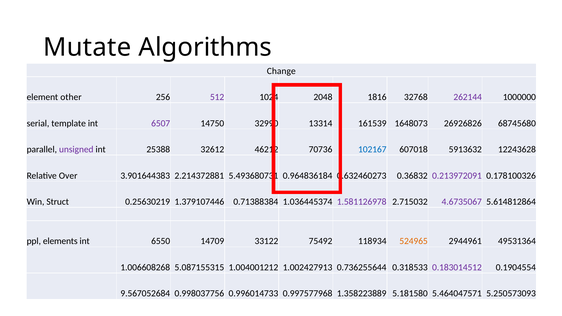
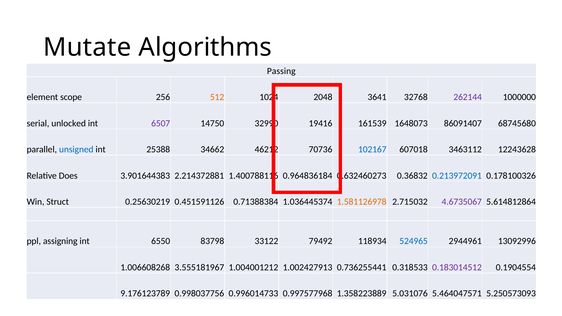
Change: Change -> Passing (281, 71)
other: other -> scope (71, 97)
512 colour: purple -> orange (217, 97)
1816: 1816 -> 3641 (377, 97)
template: template -> unlocked (69, 123)
13314: 13314 -> 19416 (321, 123)
26926826: 26926826 -> 86091407 (463, 123)
unsigned colour: purple -> blue (76, 150)
32612: 32612 -> 34662 (212, 150)
5913632: 5913632 -> 3463112 (465, 150)
Over: Over -> Does (68, 176)
5.493680731: 5.493680731 -> 1.400788116 (253, 176)
0.213972091 colour: purple -> blue (457, 176)
1.379107446: 1.379107446 -> 0.451591126 (199, 202)
1.581126978 colour: purple -> orange (362, 202)
elements: elements -> assigning (60, 241)
14709: 14709 -> 83798 (212, 241)
75492: 75492 -> 79492 (321, 241)
524965 colour: orange -> blue (414, 241)
49531364: 49531364 -> 13092996 (517, 241)
5.087155315: 5.087155315 -> 3.555181967 (199, 267)
0.736255644: 0.736255644 -> 0.736255441 (362, 267)
9.567052684: 9.567052684 -> 9.176123789 (145, 294)
5.181580: 5.181580 -> 5.031076 (410, 294)
